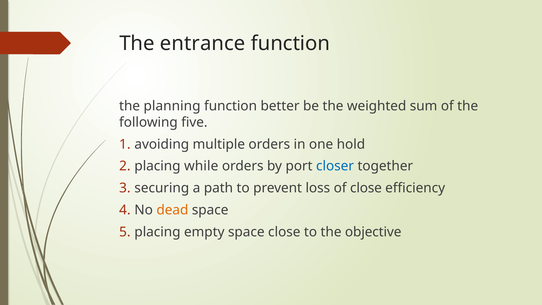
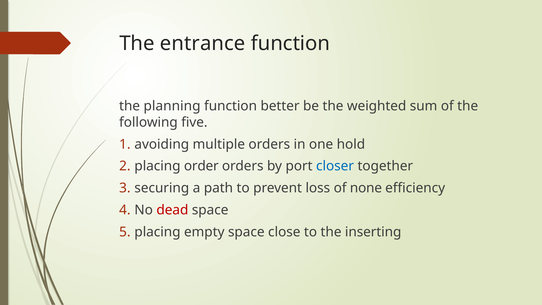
while: while -> order (201, 166)
of close: close -> none (366, 188)
dead colour: orange -> red (172, 210)
objective: objective -> inserting (373, 232)
